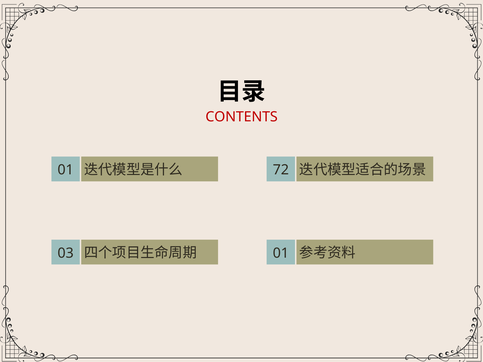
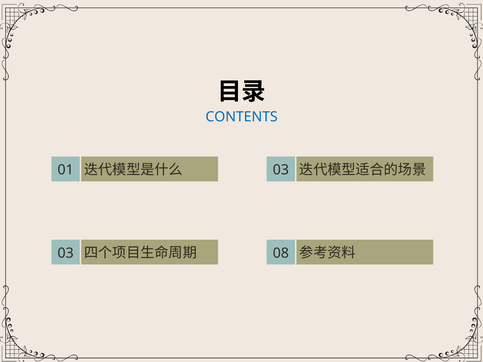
CONTENTS colour: red -> blue (242, 117)
72: 72 -> 03 (281, 170)
01: 01 -> 08 (281, 253)
